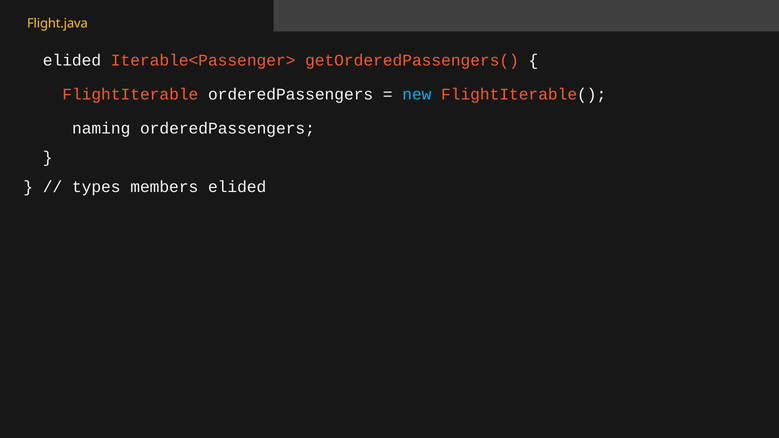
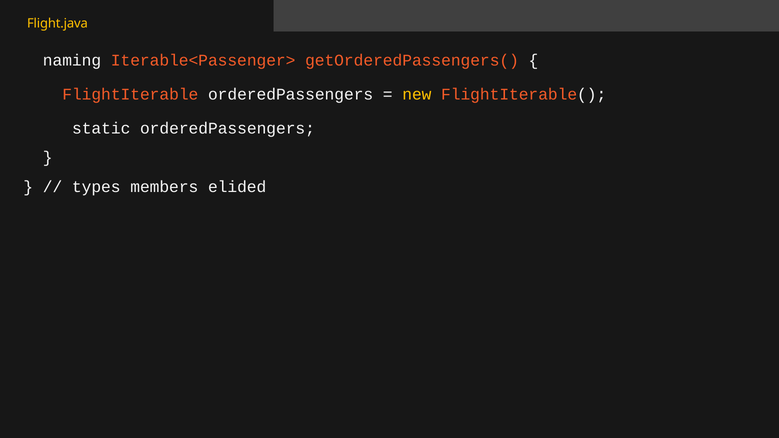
elided: elided -> naming (72, 60)
new colour: light blue -> yellow (417, 94)
naming: naming -> static (101, 128)
